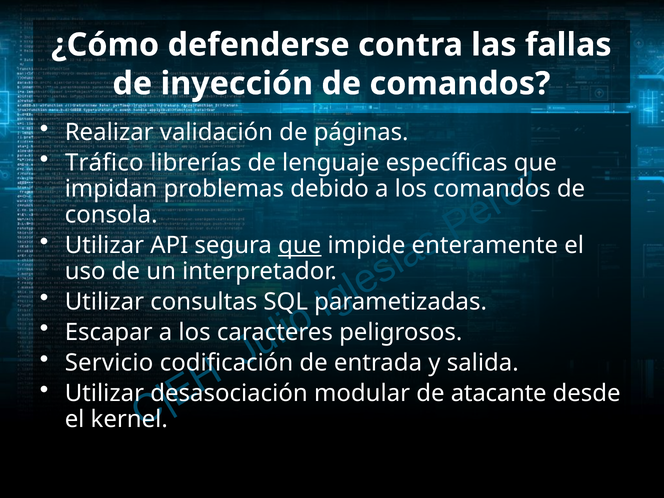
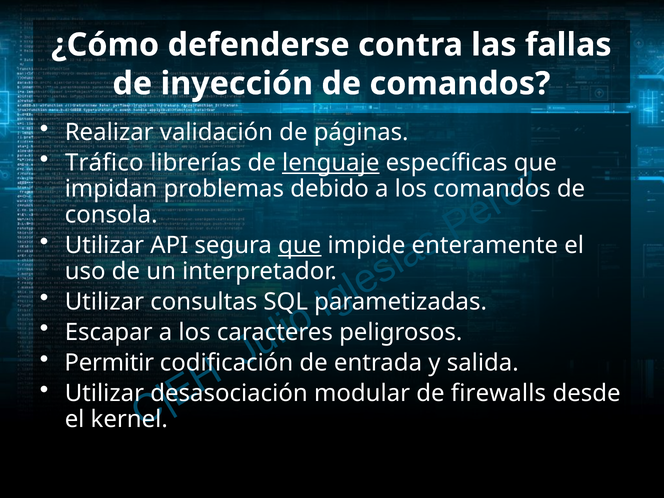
lenguaje underline: none -> present (331, 163)
Servicio: Servicio -> Permitir (109, 363)
atacante: atacante -> firewalls (498, 393)
